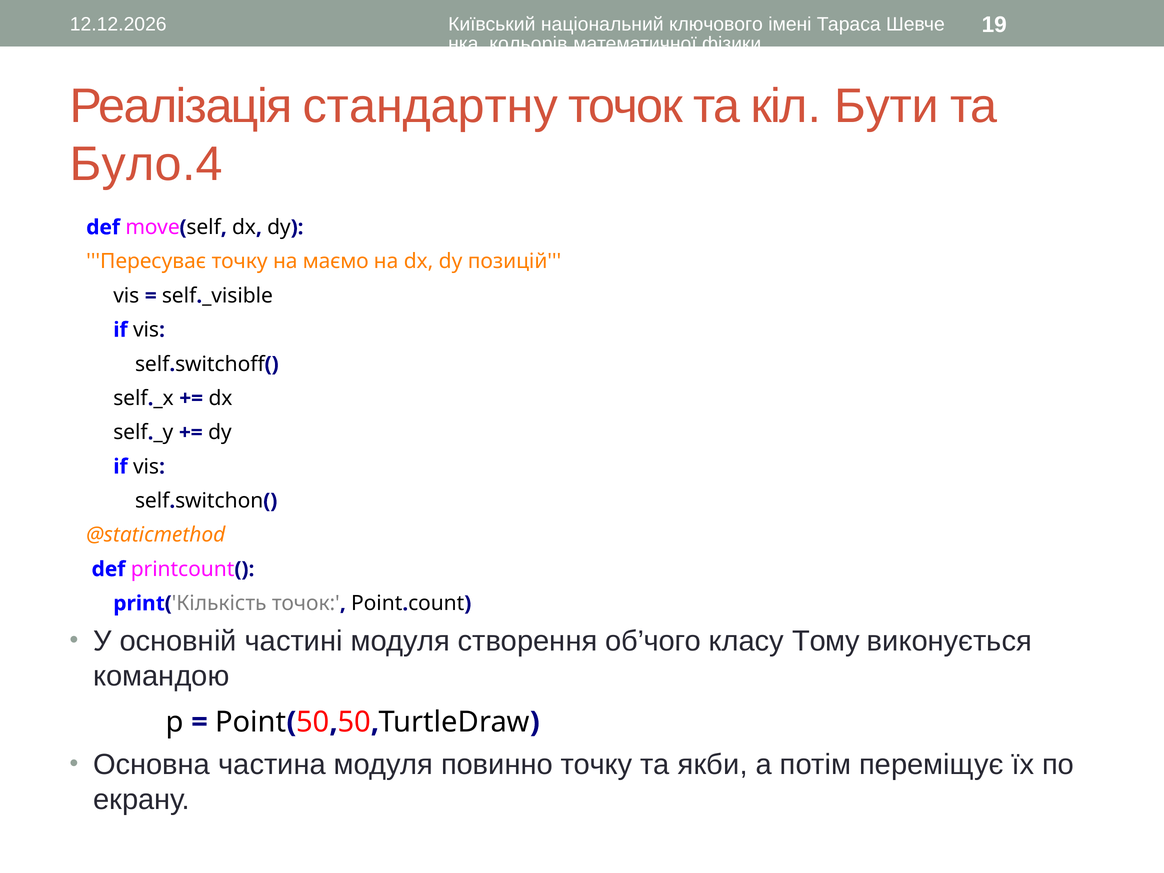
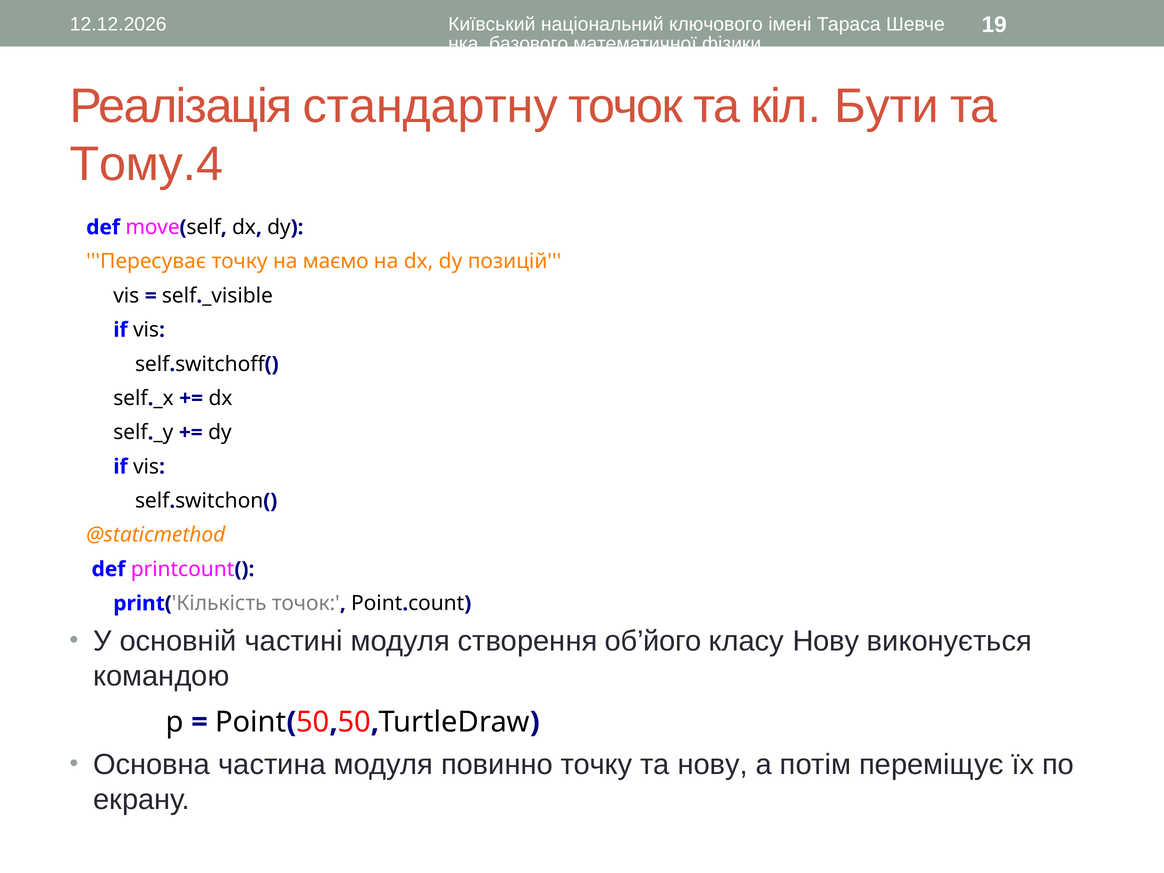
кольорів: кольорів -> базового (529, 44)
Було.4: Було.4 -> Тому.4 (146, 164)
об’чого: об’чого -> об’його (653, 641)
класу Тому: Тому -> Нову (826, 641)
та якби: якби -> нову (713, 765)
